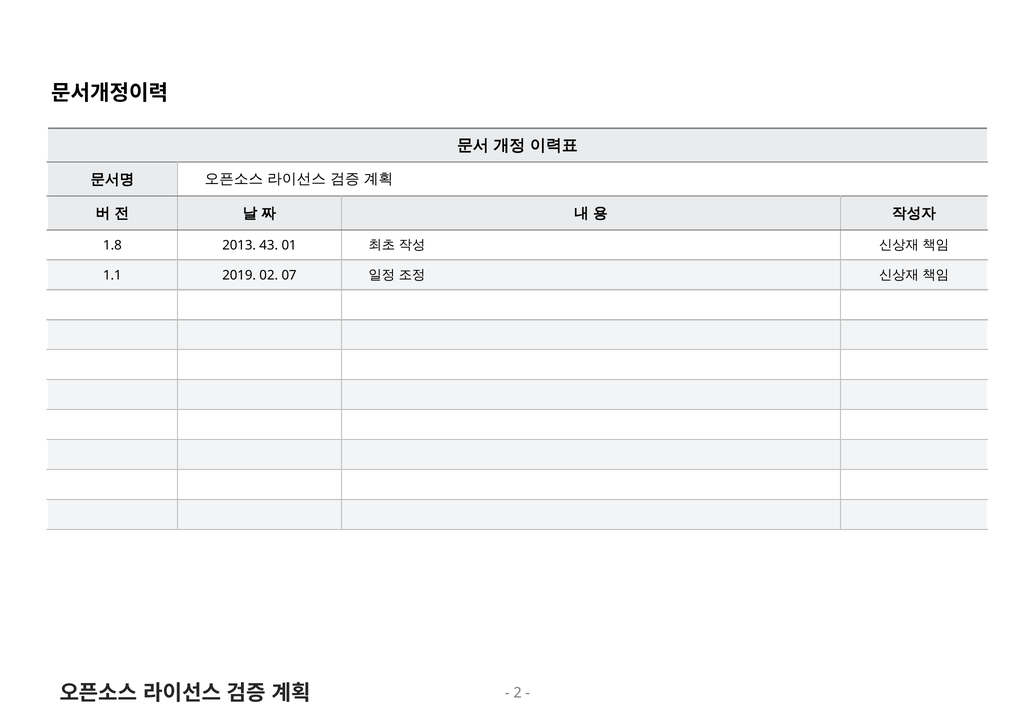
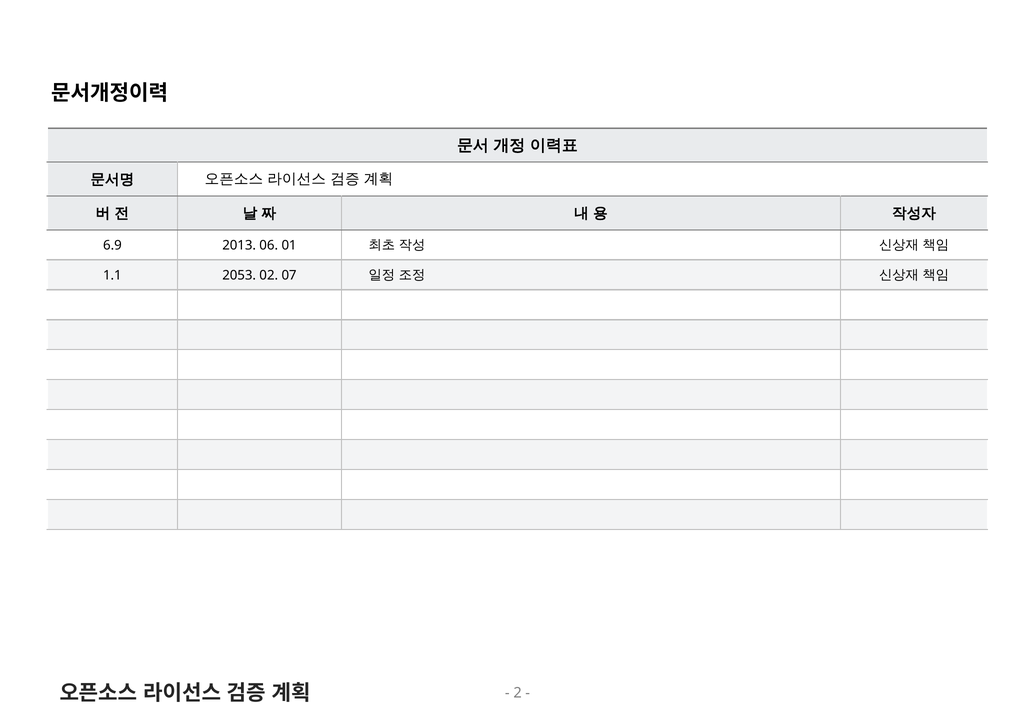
1.8: 1.8 -> 6.9 (112, 245)
43: 43 -> 06 (269, 245)
2019: 2019 -> 2053 (239, 275)
